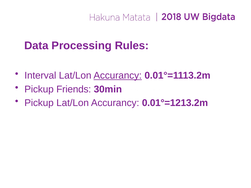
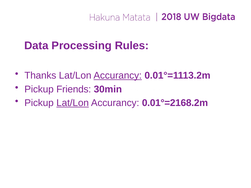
Interval: Interval -> Thanks (40, 76)
Lat/Lon underline: none -> present (73, 103)
0.01°=1213.2m: 0.01°=1213.2m -> 0.01°=2168.2m (175, 103)
